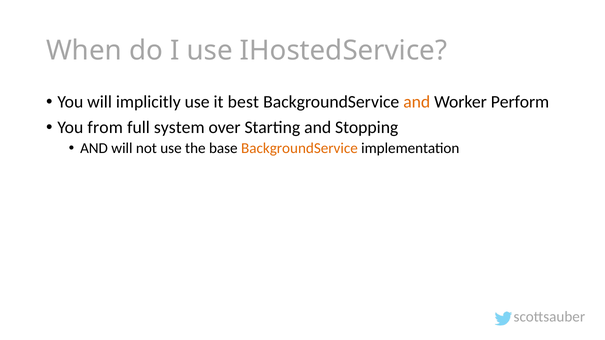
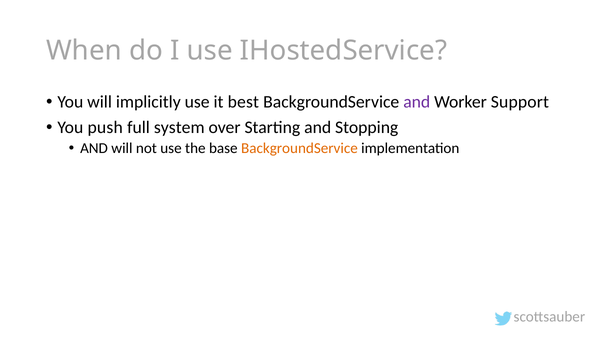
and colour: orange -> purple (417, 102)
Perform: Perform -> Support (520, 102)
from: from -> push (105, 128)
